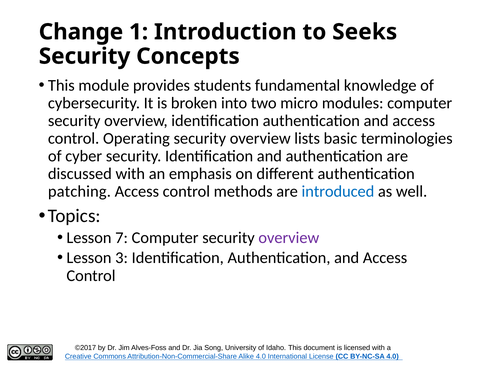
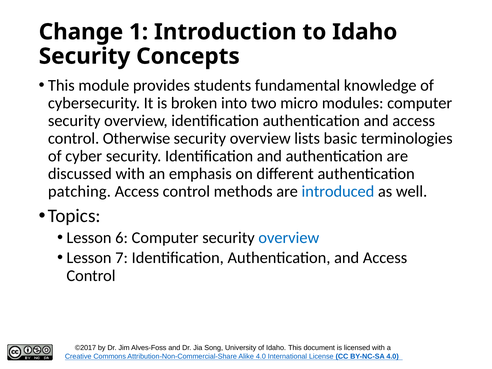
to Seeks: Seeks -> Idaho (365, 32)
Operating: Operating -> Otherwise (137, 138)
7: 7 -> 6 (122, 238)
overview colour: purple -> blue (289, 238)
3: 3 -> 7 (122, 258)
